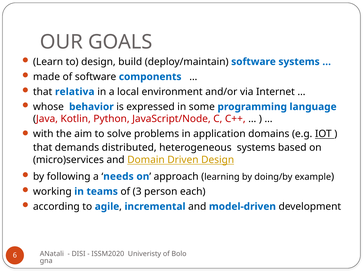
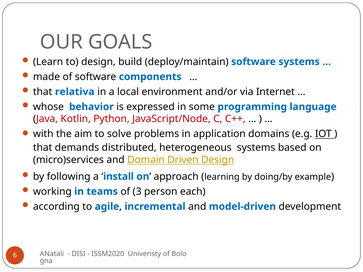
needs: needs -> install (119, 177)
